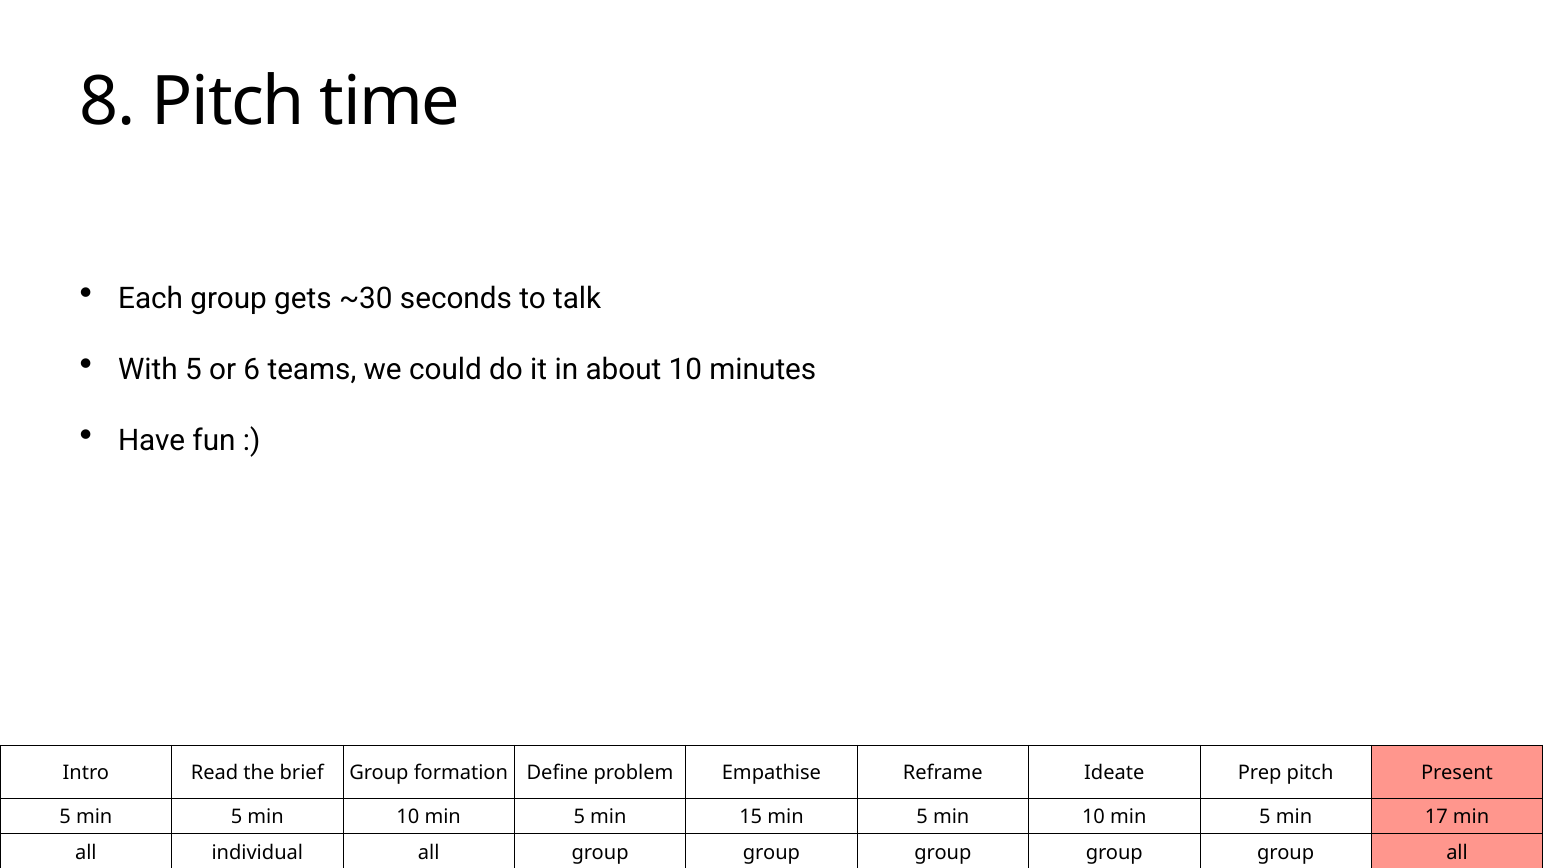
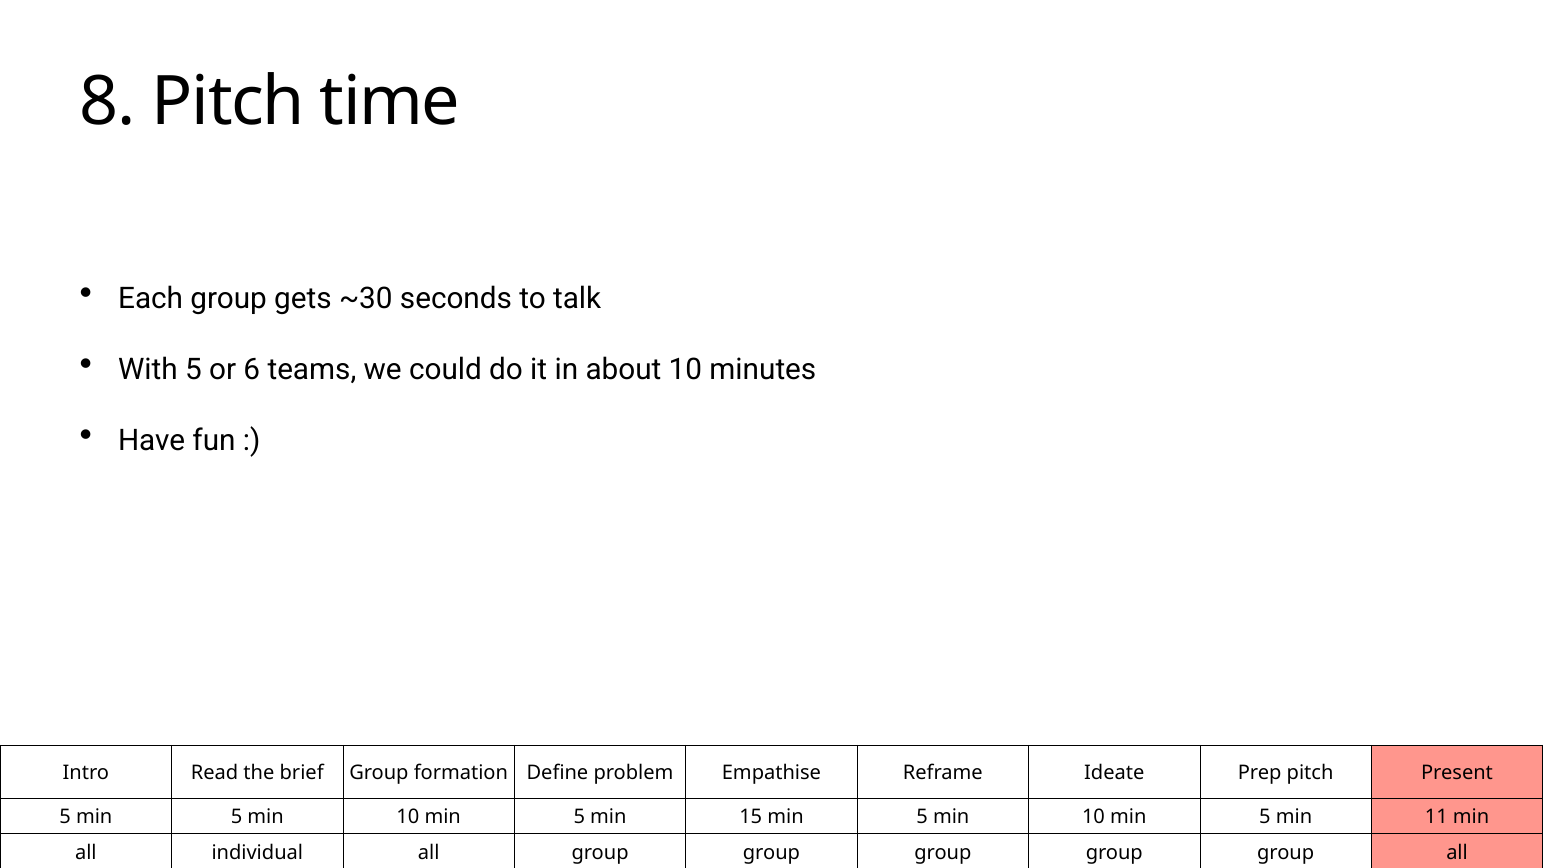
17: 17 -> 11 (1436, 817)
